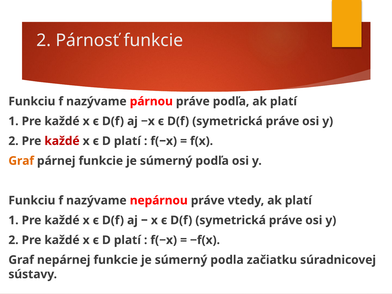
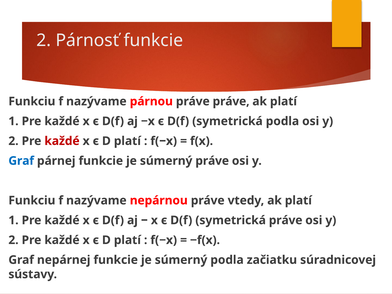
práve podľa: podľa -> práve (231, 101)
práve: práve -> podla (282, 121)
Graf colour: orange -> blue (21, 161)
súmerný podľa: podľa -> práve (212, 161)
